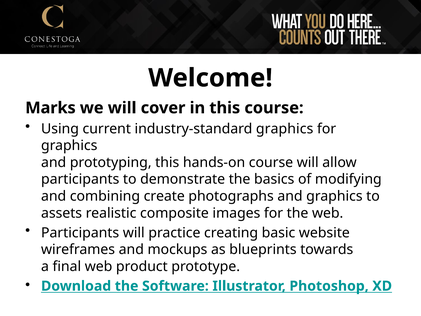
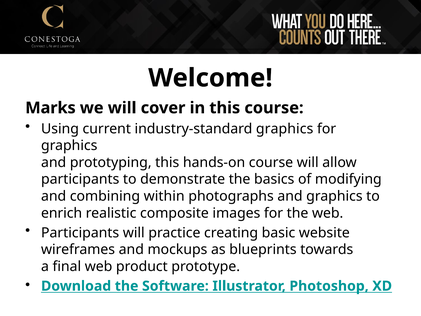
create: create -> within (164, 196)
assets: assets -> enrich (62, 213)
